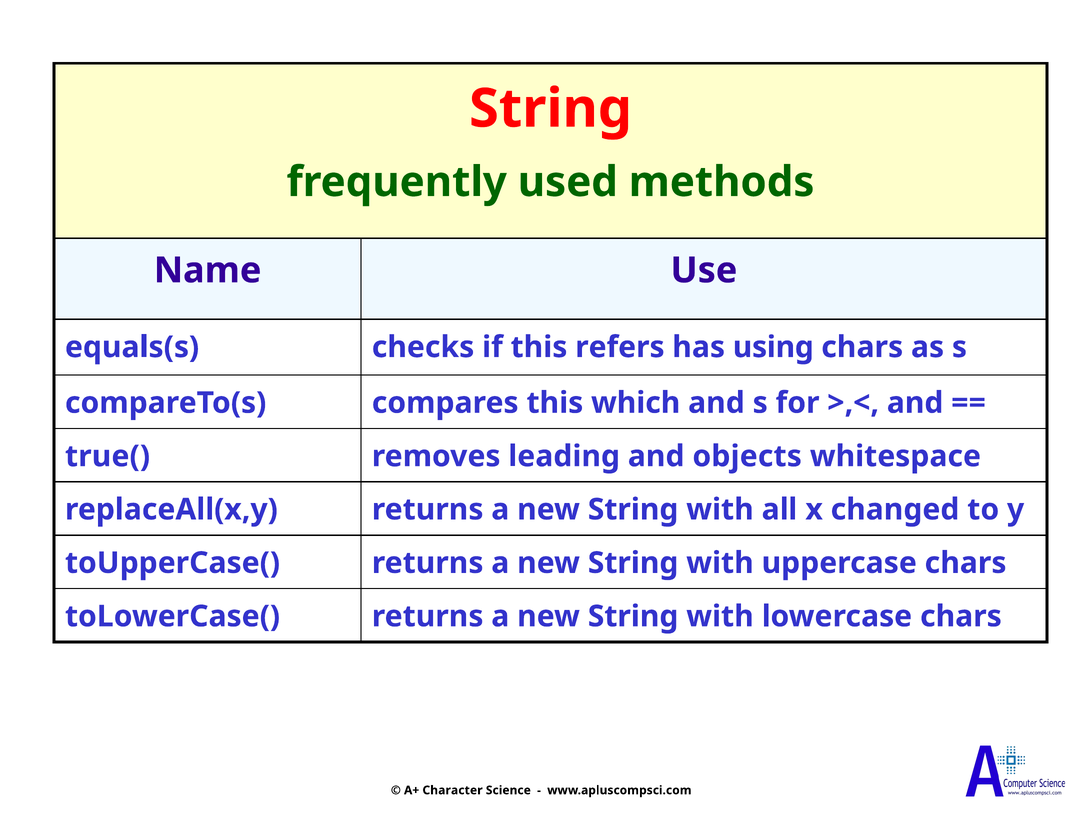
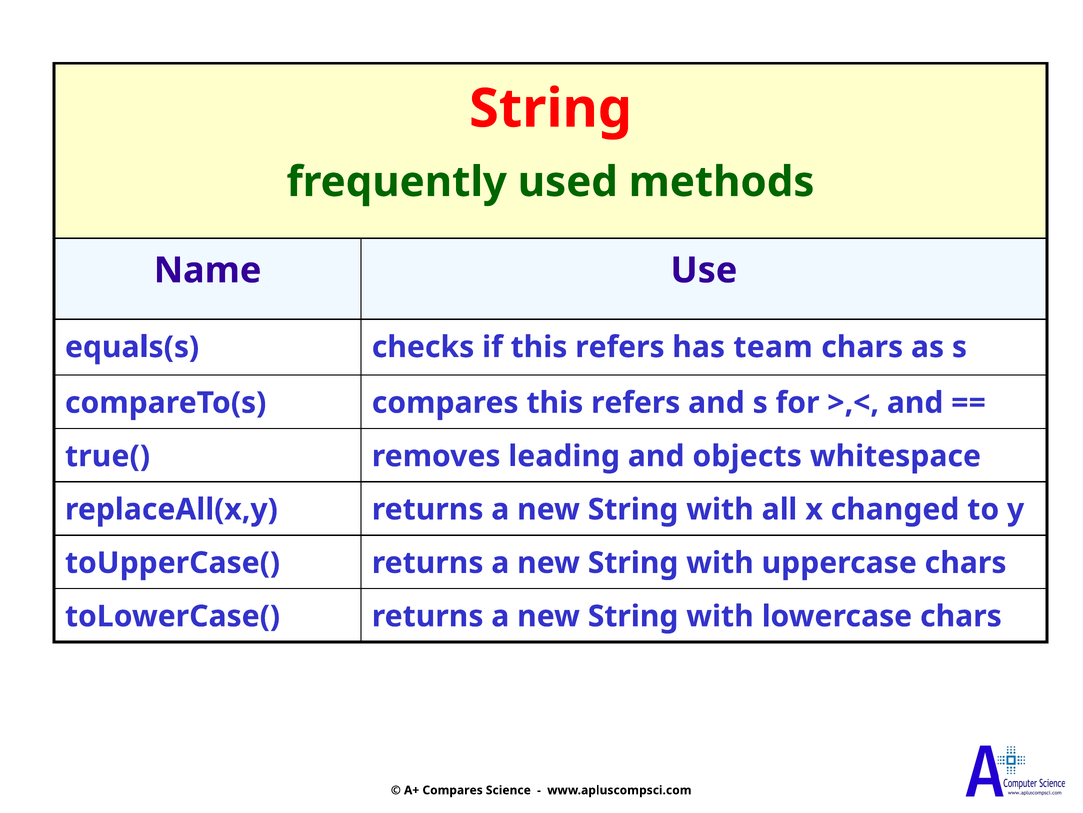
using: using -> team (773, 347)
compares this which: which -> refers (636, 403)
A+ Character: Character -> Compares (453, 790)
